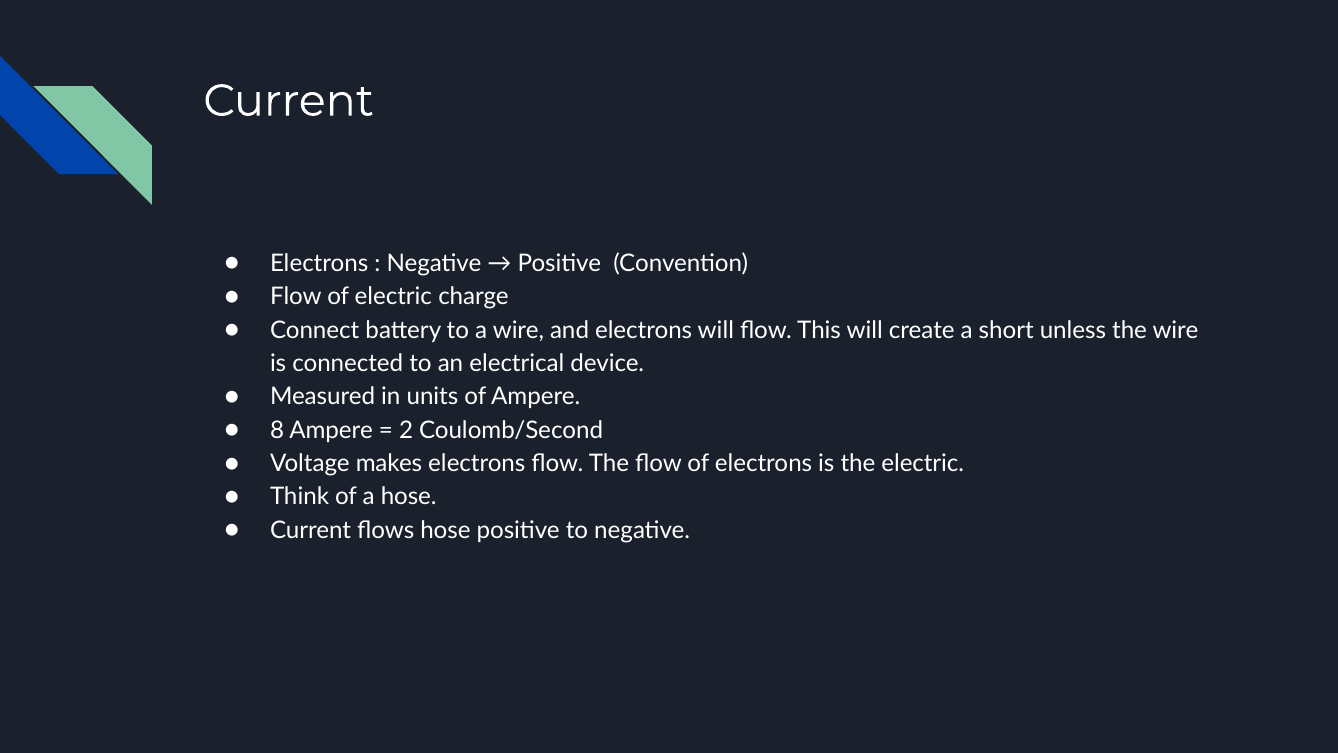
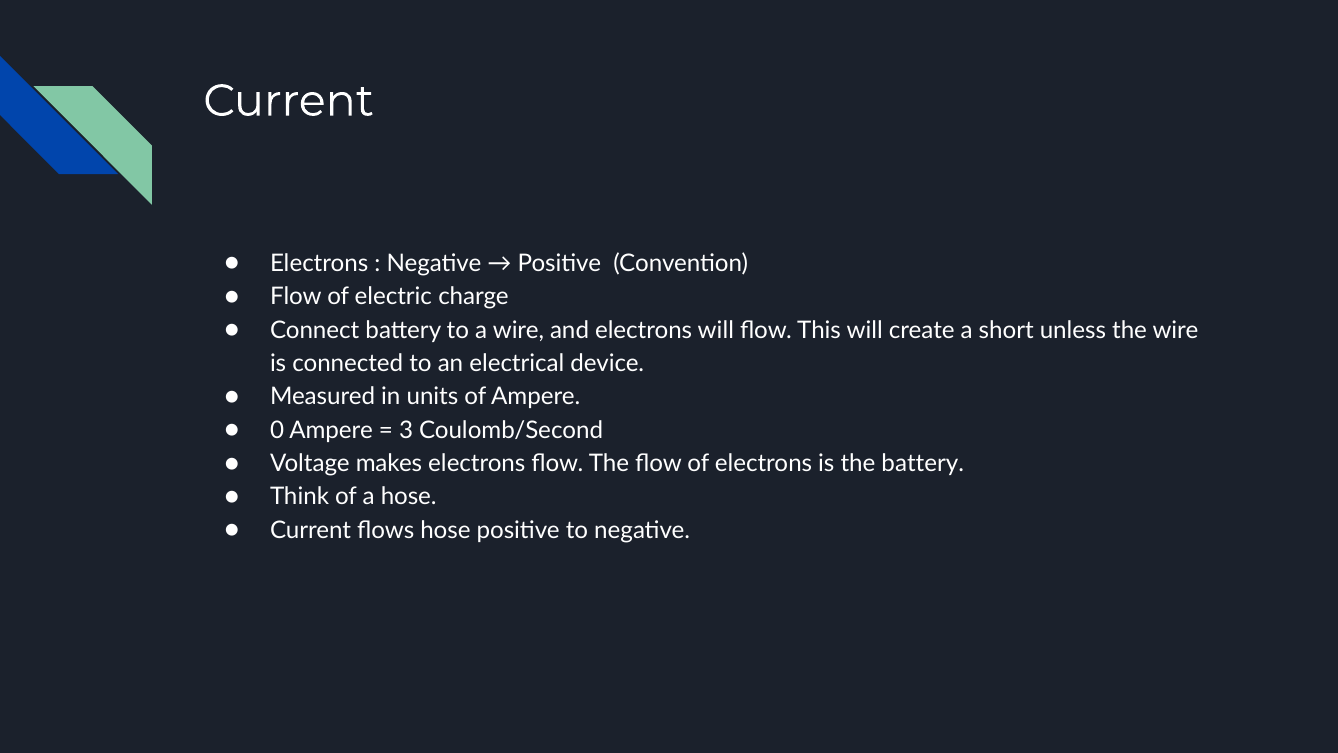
8: 8 -> 0 (277, 430)
2: 2 -> 3 (406, 430)
the electric: electric -> battery (923, 463)
